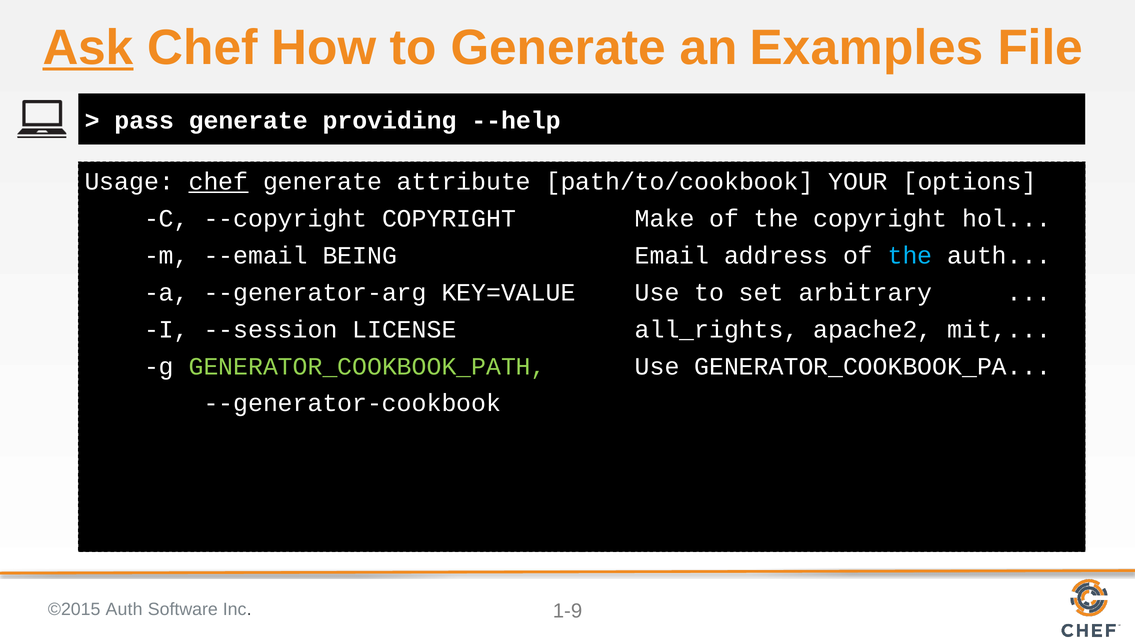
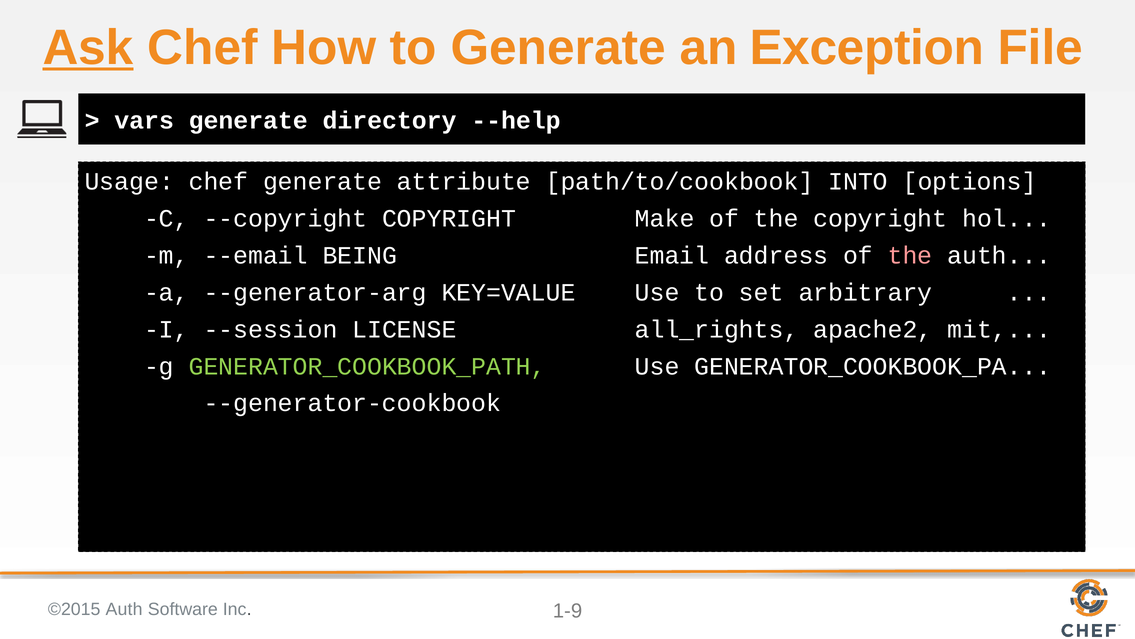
Examples: Examples -> Exception (867, 48)
pass: pass -> vars (144, 121)
providing: providing -> directory (390, 121)
chef underline: present -> none (218, 182)
YOUR: YOUR -> INTO (858, 182)
the colour: light blue -> pink (910, 255)
